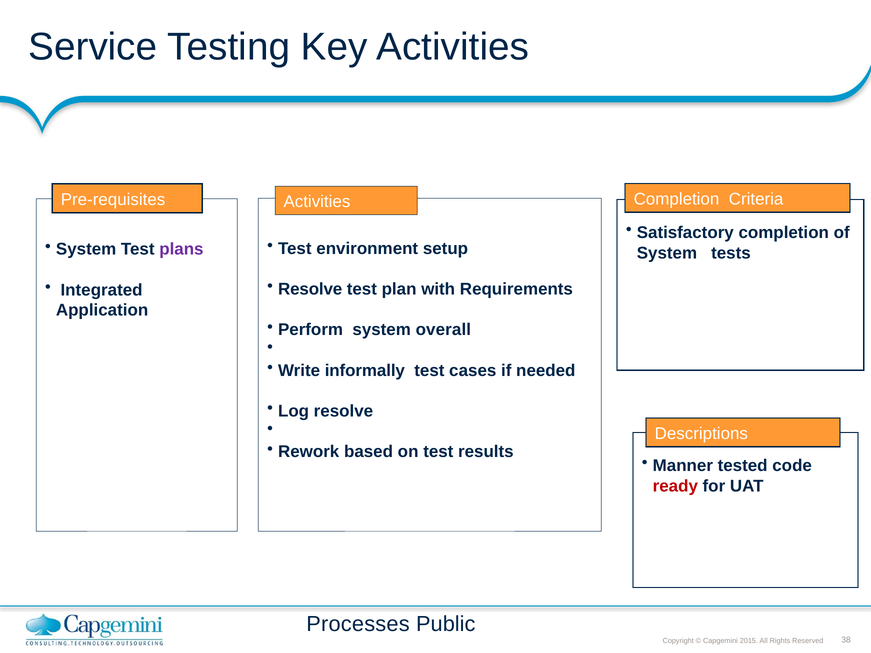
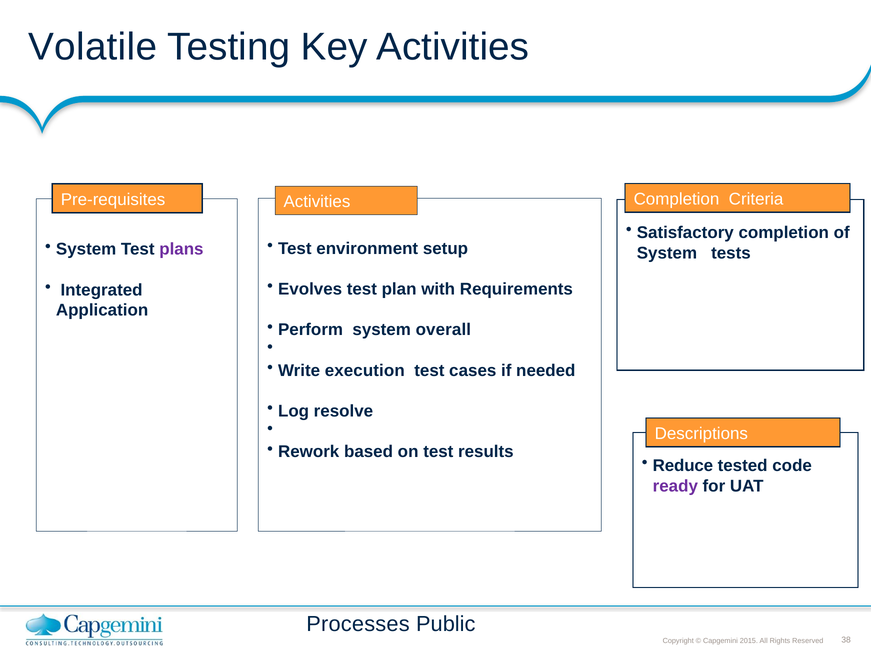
Service: Service -> Volatile (93, 47)
Resolve: Resolve -> Evolves (310, 289)
informally: informally -> execution (365, 371)
Manner: Manner -> Reduce (683, 466)
ready colour: red -> purple (675, 486)
